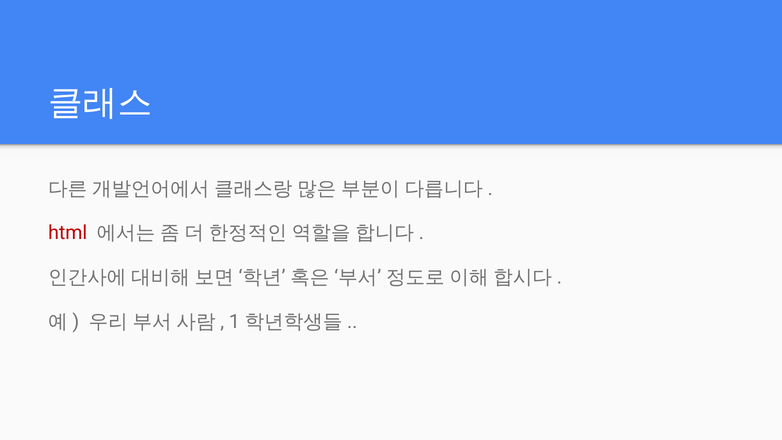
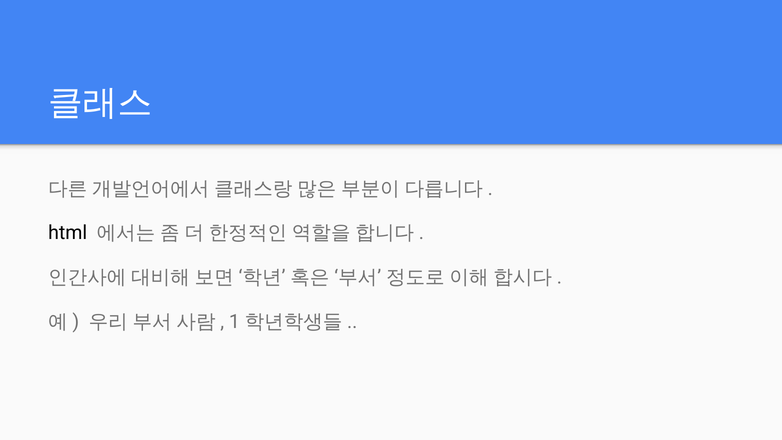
html colour: red -> black (68, 233)
